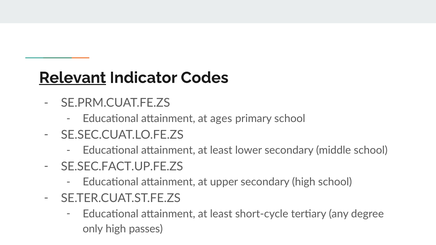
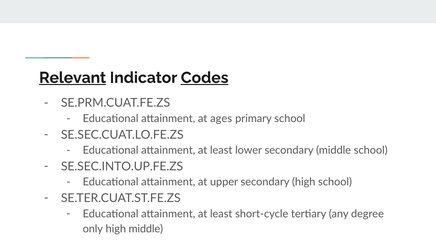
Codes underline: none -> present (205, 78)
SE.SEC.FACT.UP.FE.ZS: SE.SEC.FACT.UP.FE.ZS -> SE.SEC.INTO.UP.FE.ZS (122, 167)
high passes: passes -> middle (146, 229)
